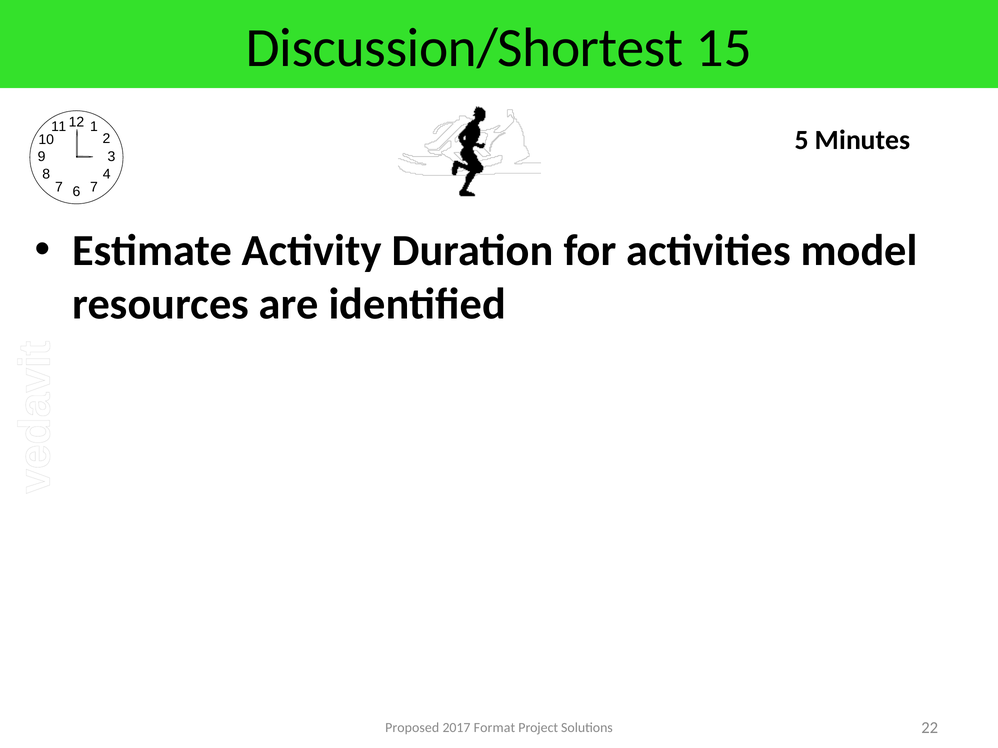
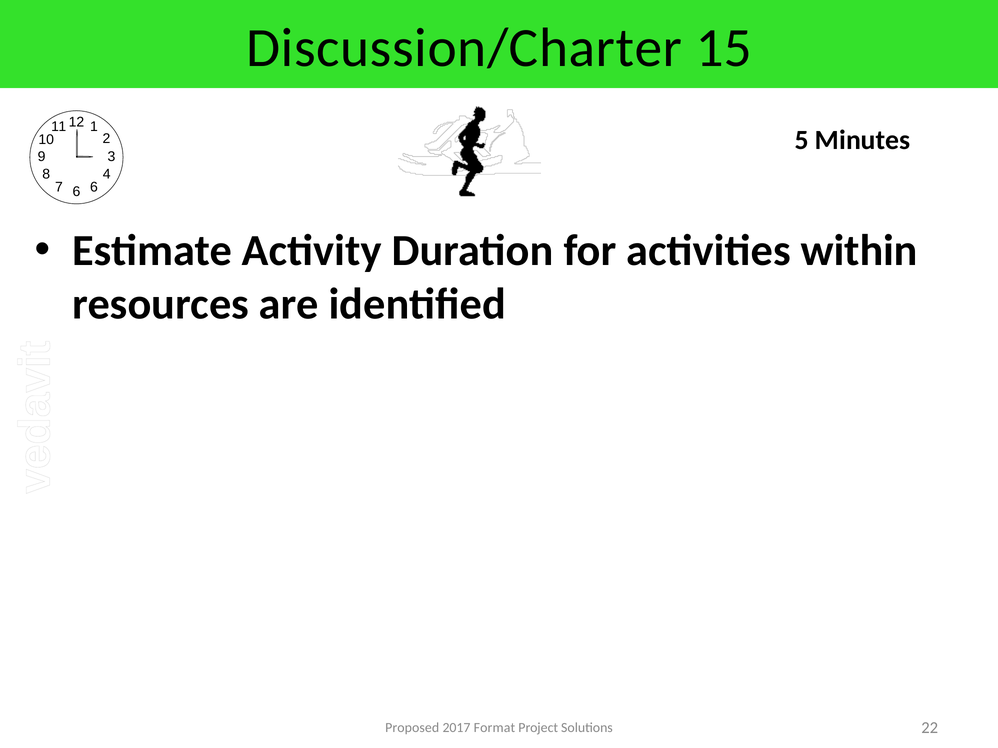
Discussion/Shortest: Discussion/Shortest -> Discussion/Charter (464, 48)
7: 7 -> 6 (94, 187)
model: model -> within (859, 251)
